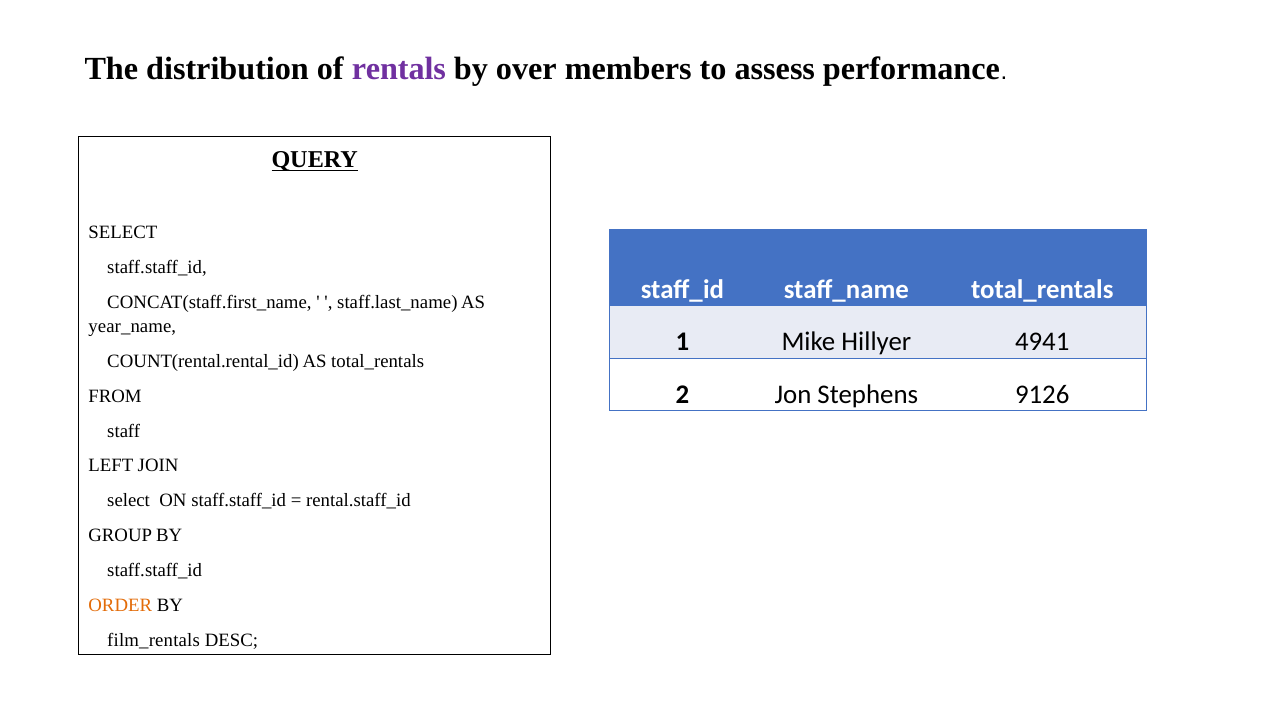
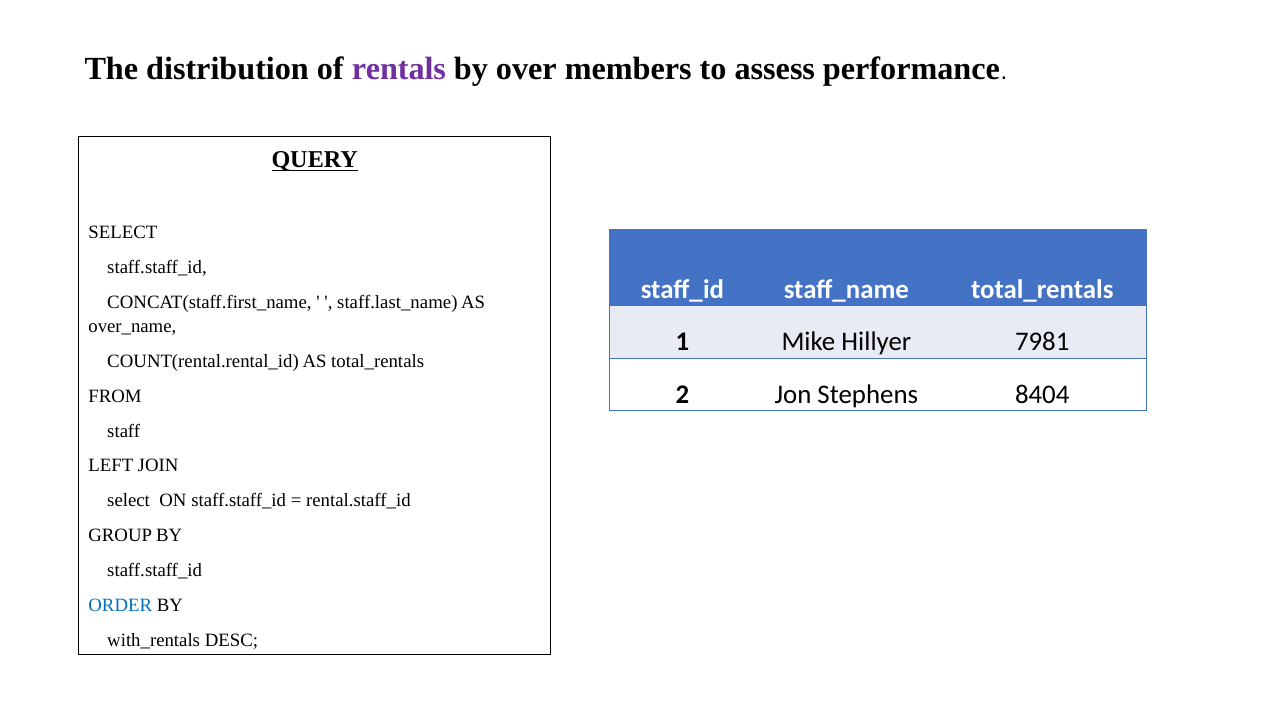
year_name: year_name -> over_name (132, 326)
4941: 4941 -> 7981 (1042, 342)
9126: 9126 -> 8404 (1042, 394)
ORDER colour: orange -> blue (120, 605)
film_rentals: film_rentals -> with_rentals (154, 640)
